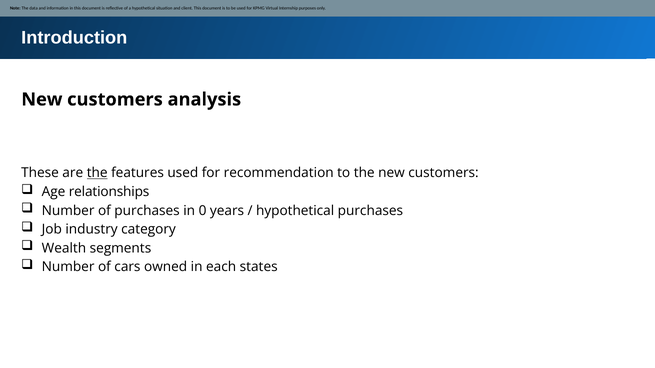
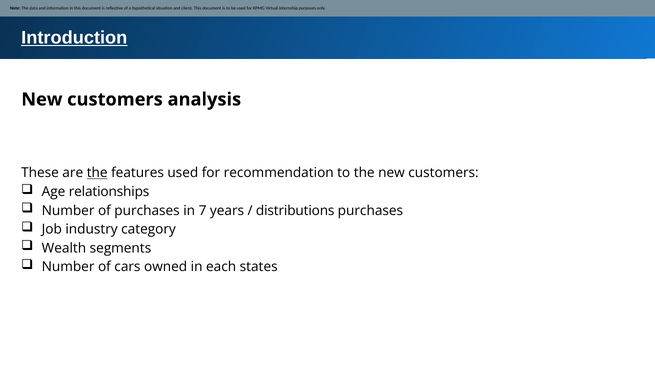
Introduction underline: none -> present (74, 38)
0: 0 -> 7 (203, 211)
hypothetical: hypothetical -> distributions (295, 211)
